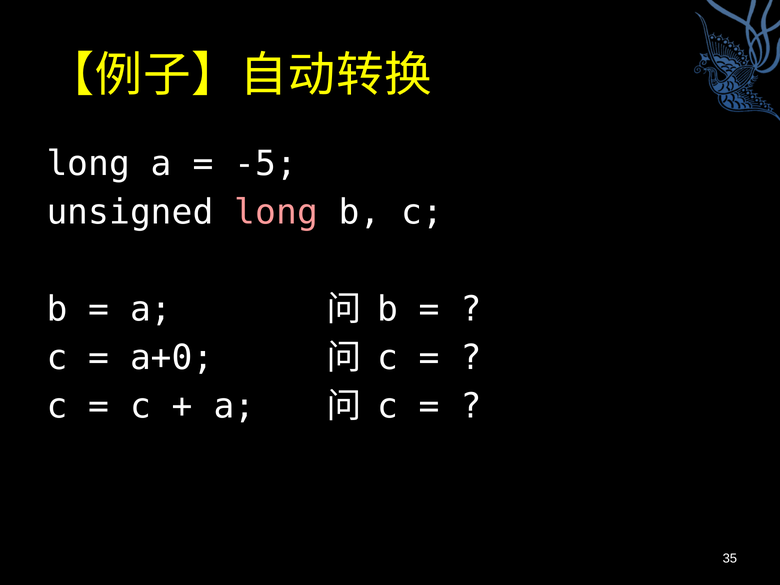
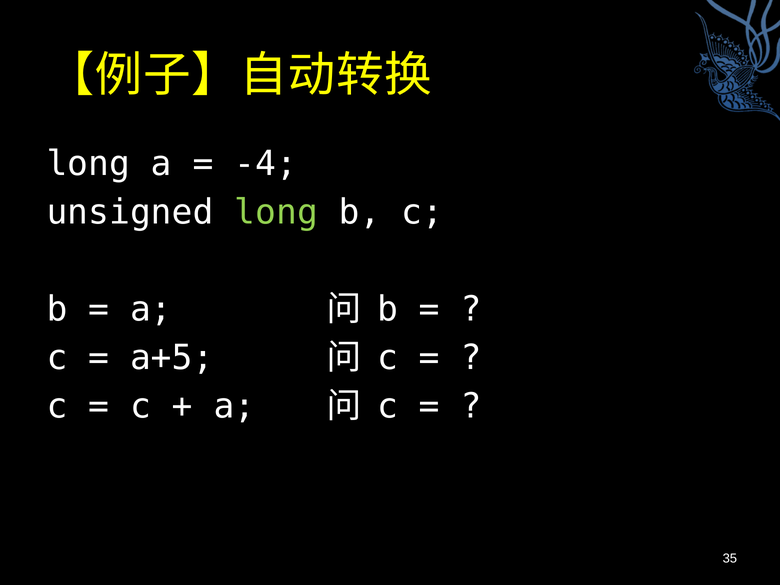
-5: -5 -> -4 (266, 164)
long colour: pink -> light green (276, 212)
a+0: a+0 -> a+5 (172, 358)
